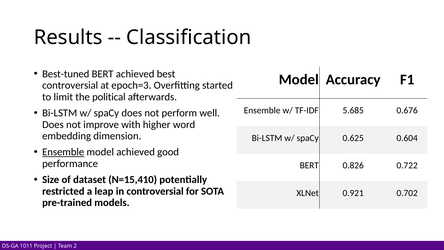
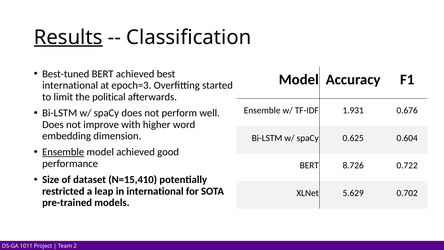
Results underline: none -> present (68, 37)
controversial: controversial -> international (70, 85)
5.685: 5.685 -> 1.931 (353, 110)
0.826: 0.826 -> 8.726 (353, 165)
in controversial: controversial -> international (155, 191)
0.921: 0.921 -> 5.629 (353, 193)
